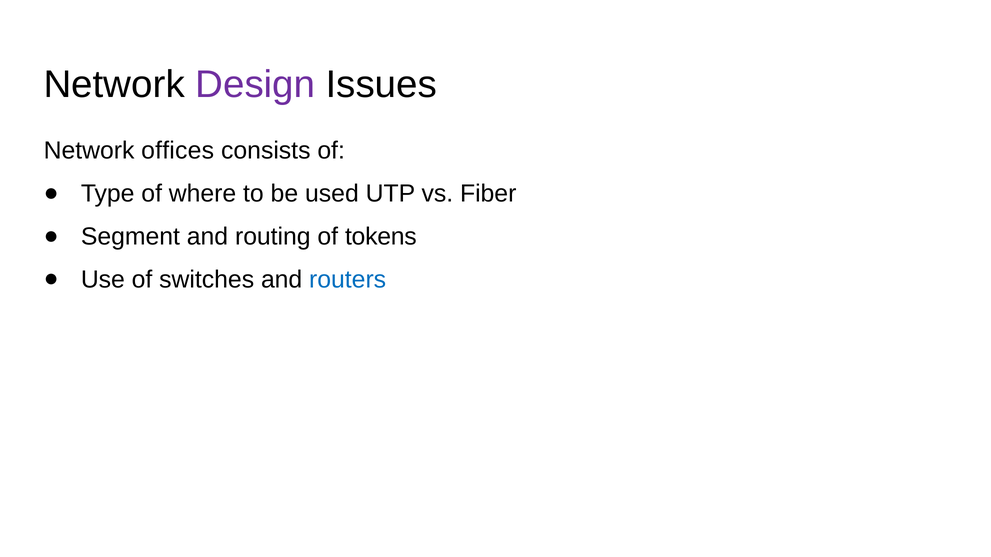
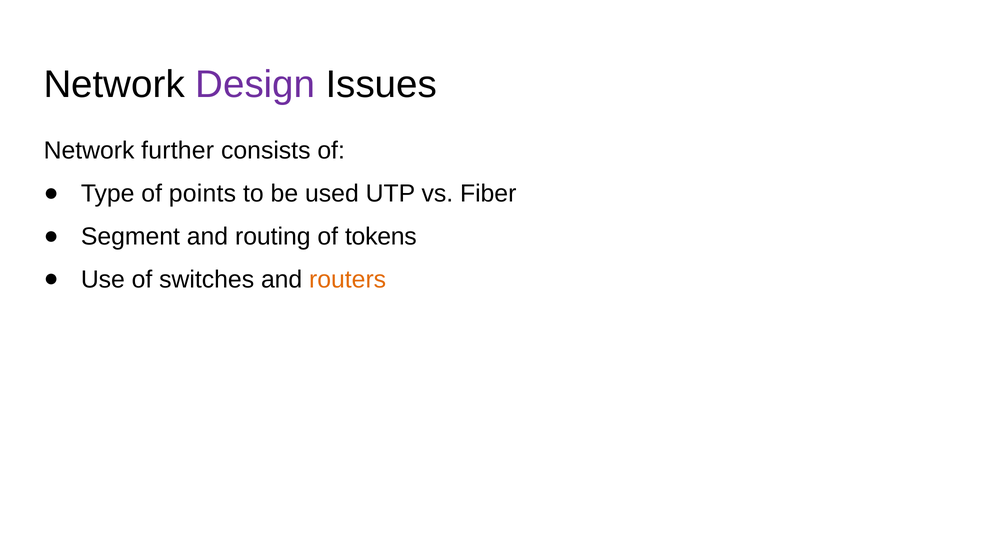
offices: offices -> further (178, 151)
where: where -> points (202, 194)
routers colour: blue -> orange (348, 280)
